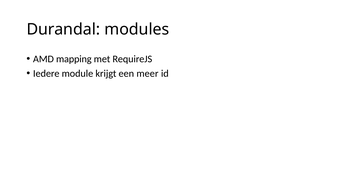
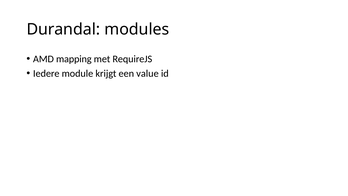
meer: meer -> value (147, 73)
